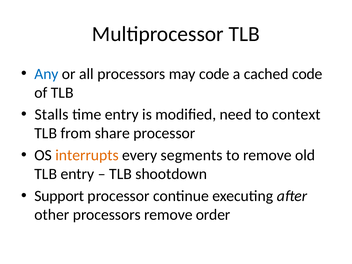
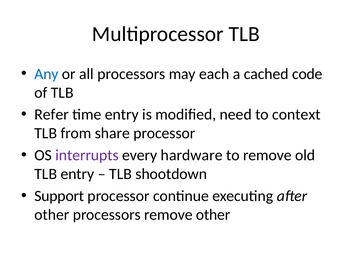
may code: code -> each (214, 74)
Stalls: Stalls -> Refer (52, 115)
interrupts colour: orange -> purple (87, 155)
segments: segments -> hardware (192, 155)
remove order: order -> other (213, 215)
